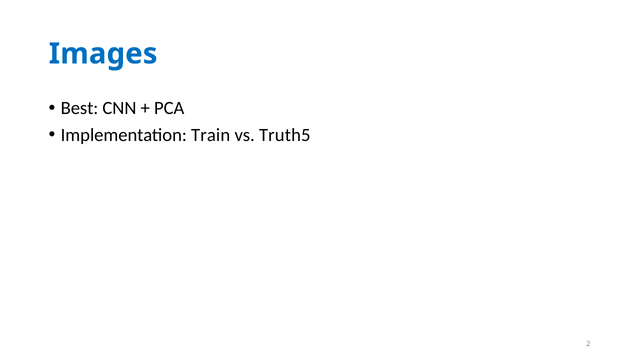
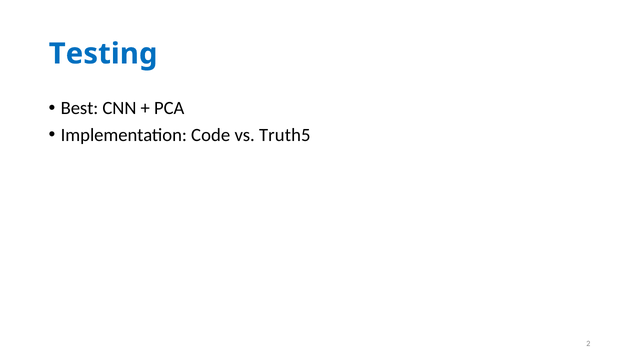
Images: Images -> Testing (103, 54)
Train: Train -> Code (211, 135)
